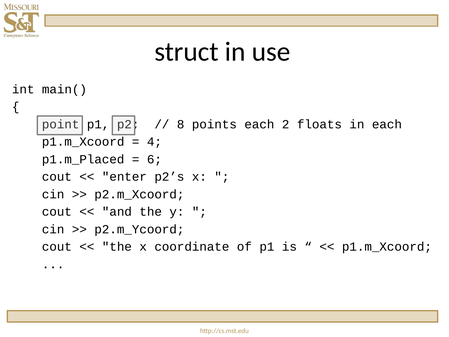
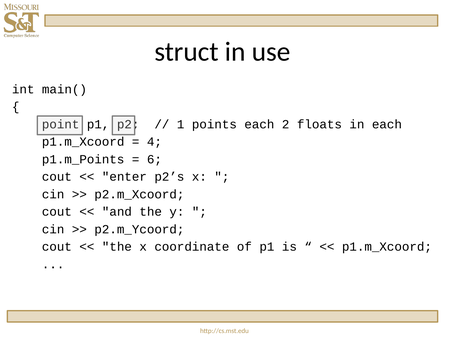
8: 8 -> 1 (181, 124)
p1.m_Placed: p1.m_Placed -> p1.m_Points (83, 159)
